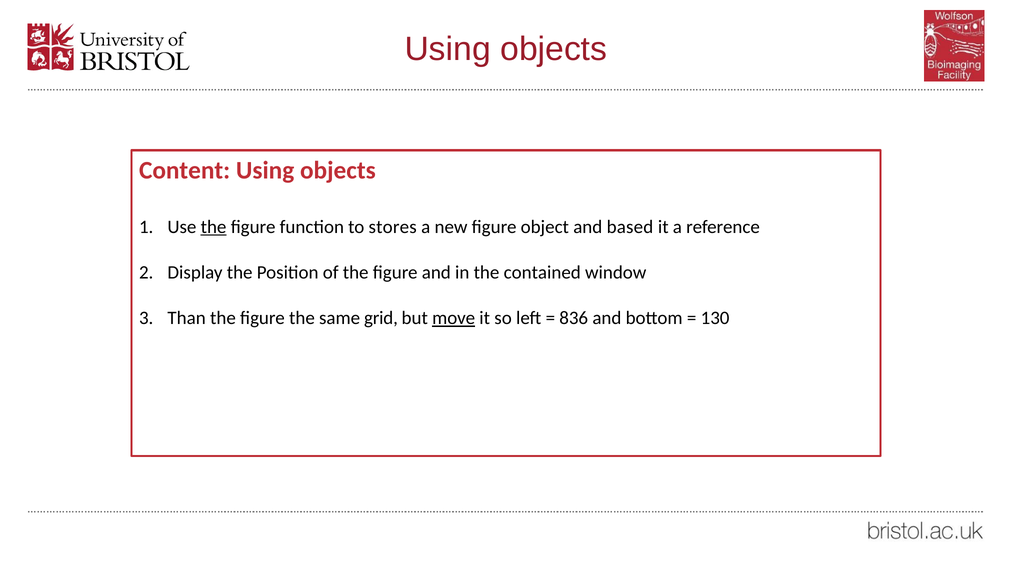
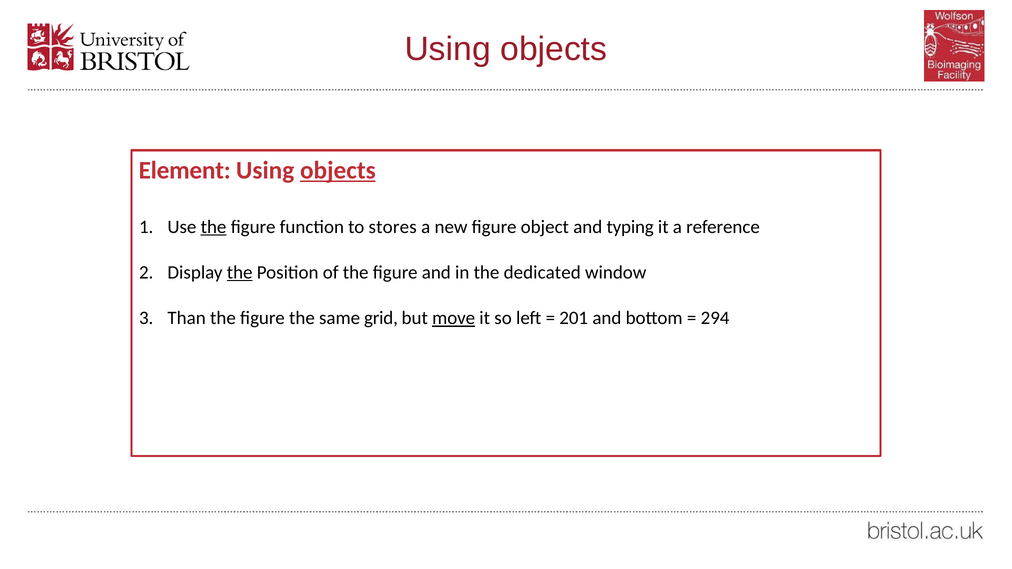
Content: Content -> Element (185, 171)
objects underline: none -> present (338, 171)
based: based -> typing (630, 227)
the underline: none -> present (240, 273)
contained: contained -> dedicated (542, 273)
836: 836 -> 201 (574, 318)
130: 130 -> 294 (715, 318)
